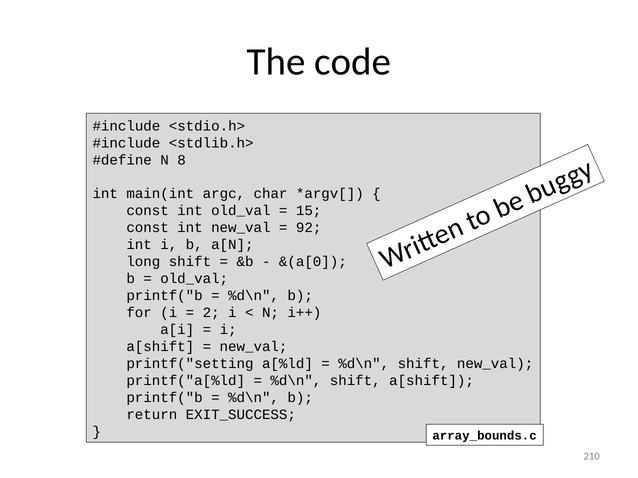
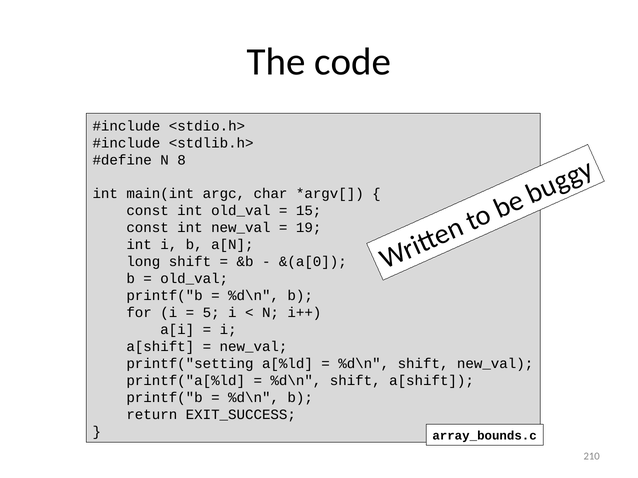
92: 92 -> 19 (309, 228)
2: 2 -> 5 (211, 313)
